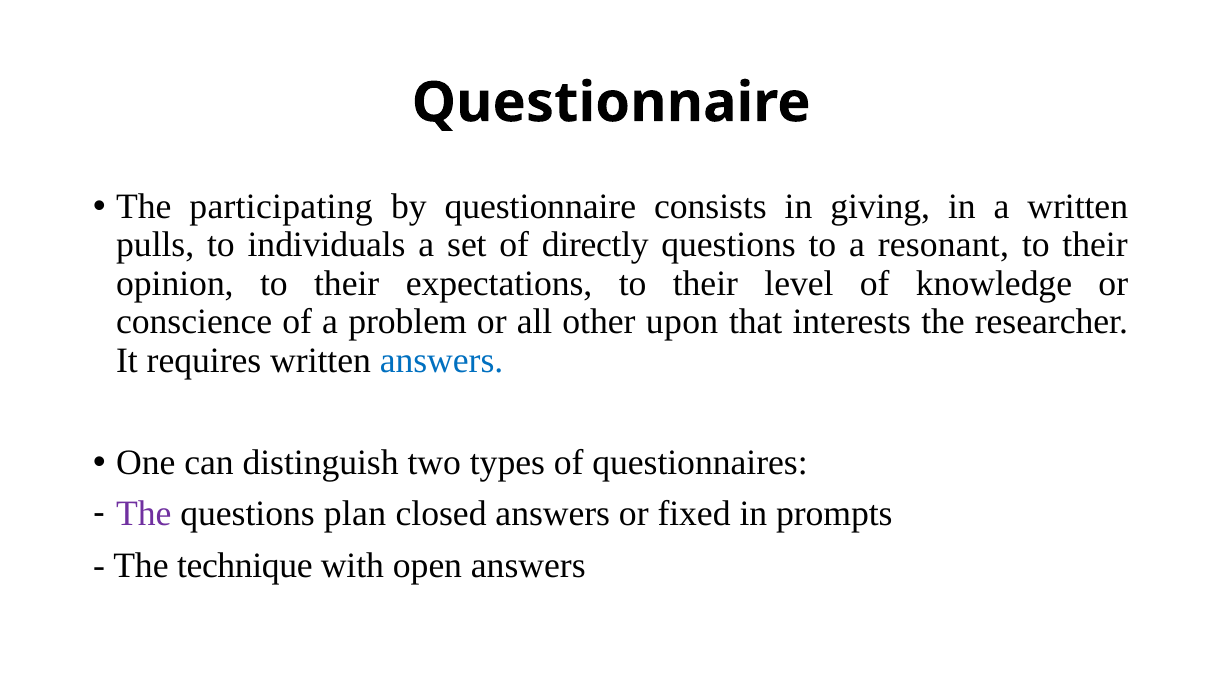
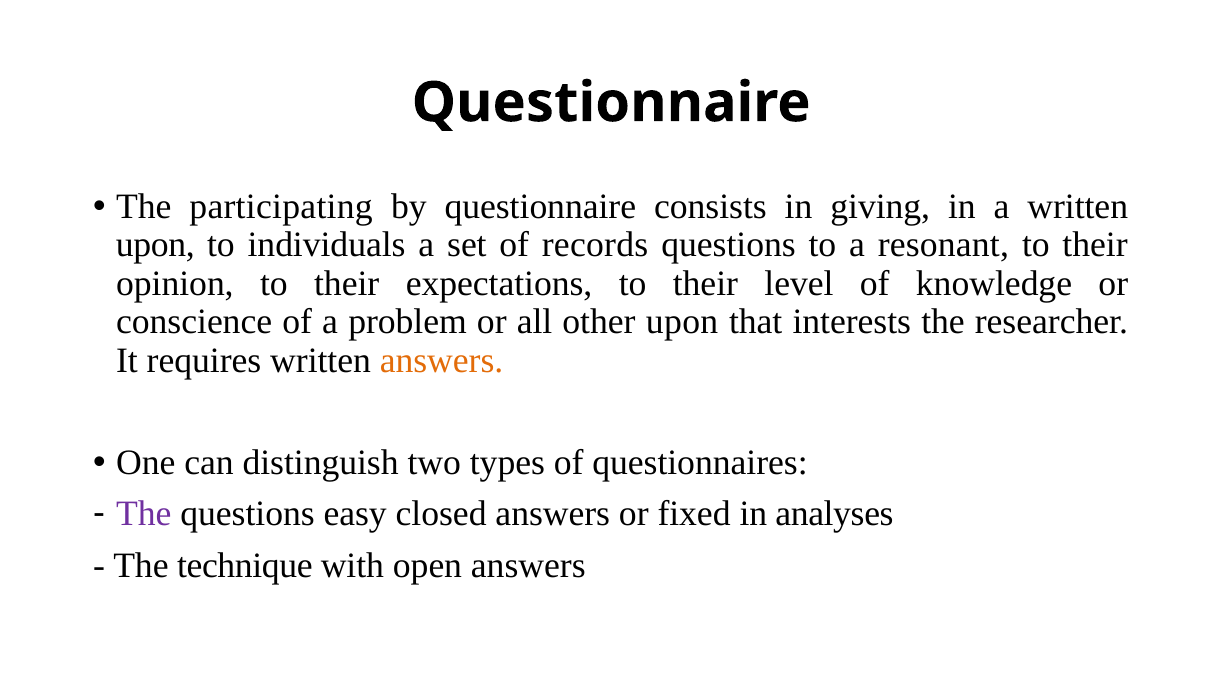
pulls: pulls -> upon (155, 245)
directly: directly -> records (595, 245)
answers colour: blue -> orange (442, 361)
plan: plan -> easy (355, 514)
prompts: prompts -> analyses (834, 514)
